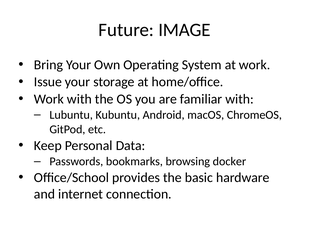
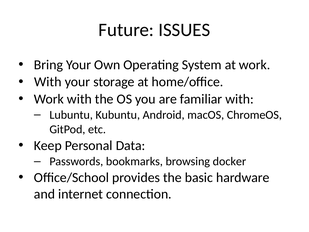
IMAGE: IMAGE -> ISSUES (184, 30)
Issue: Issue -> With (48, 82)
